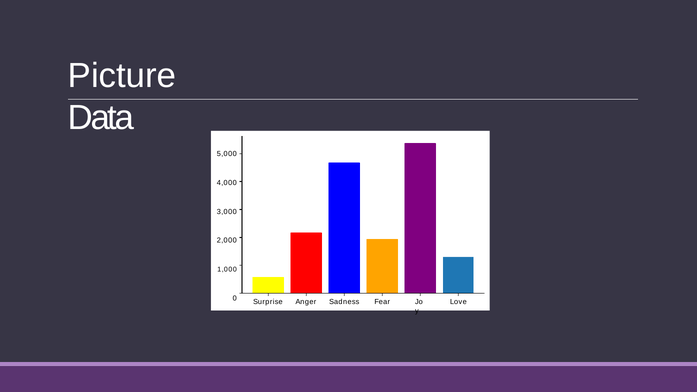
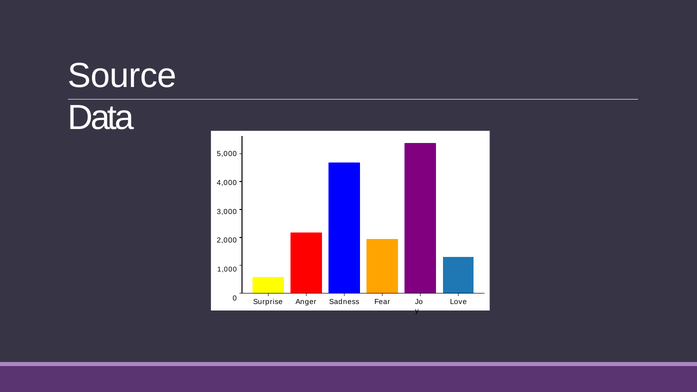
Picture: Picture -> Source (122, 76)
